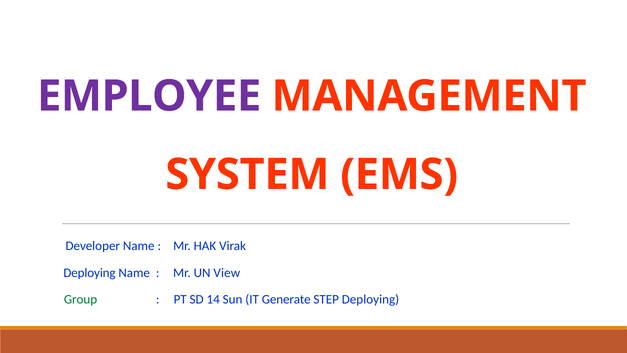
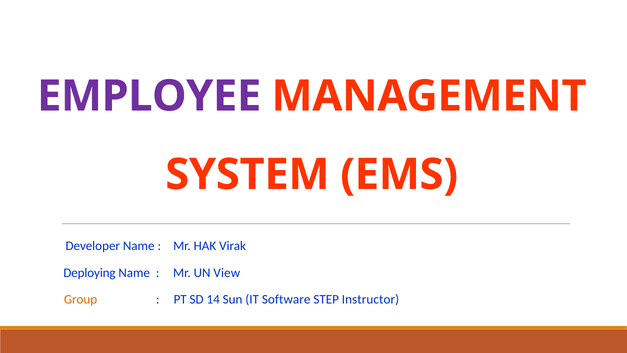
Group colour: green -> orange (81, 299)
Generate: Generate -> Software (286, 299)
STEP Deploying: Deploying -> Instructor (370, 299)
